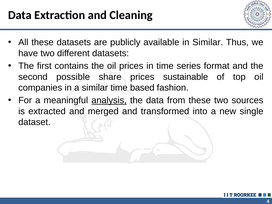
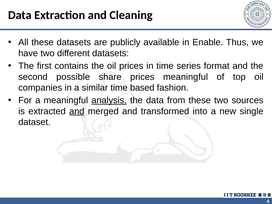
in Similar: Similar -> Enable (208, 42)
prices sustainable: sustainable -> meaningful (186, 77)
and underline: none -> present (77, 111)
